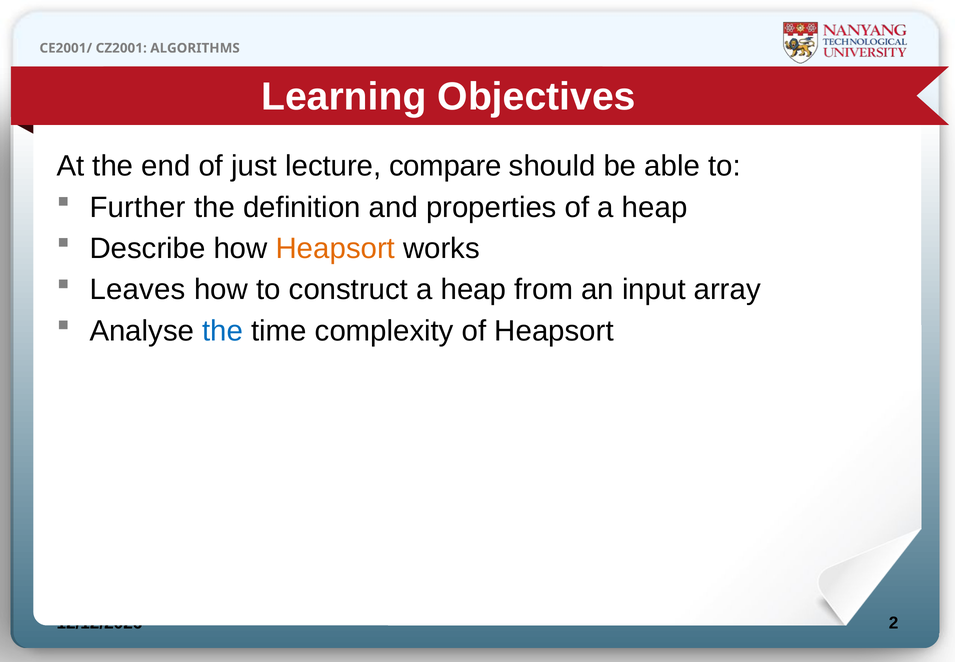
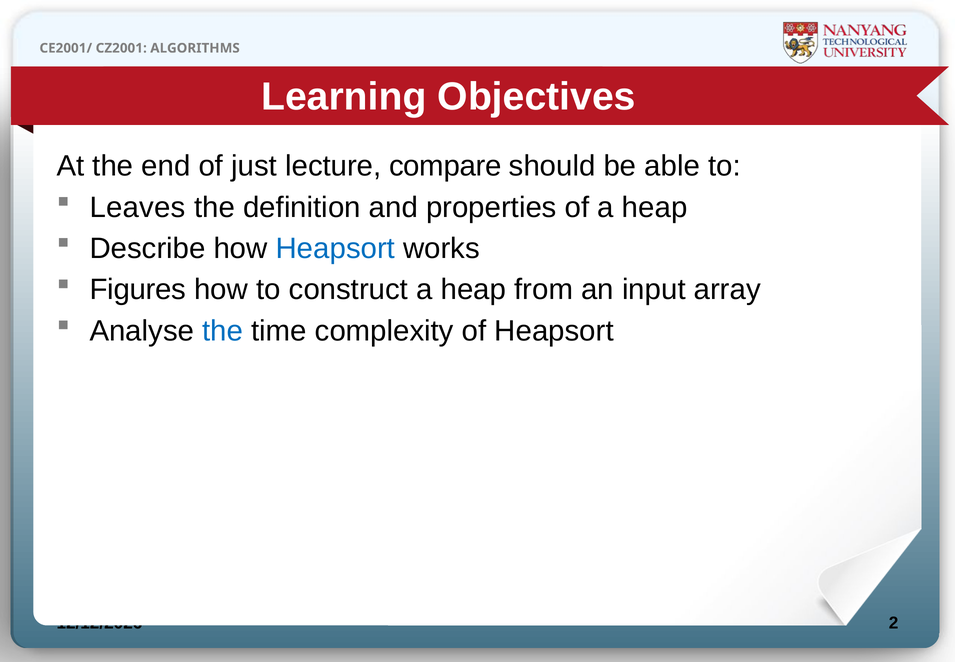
Further: Further -> Leaves (138, 207)
Heapsort colour: orange -> blue (335, 248)
Leaves: Leaves -> Figures (138, 289)
